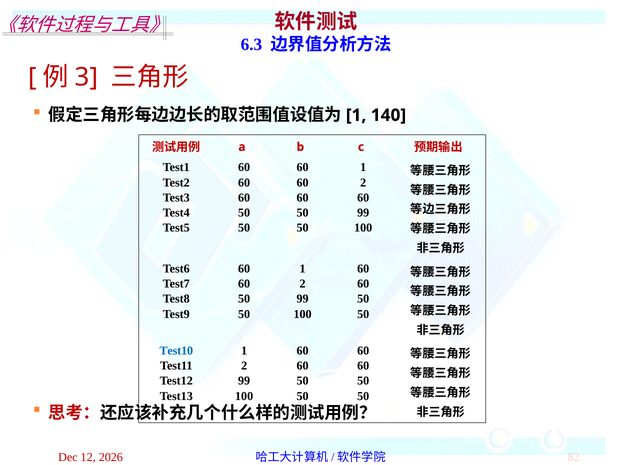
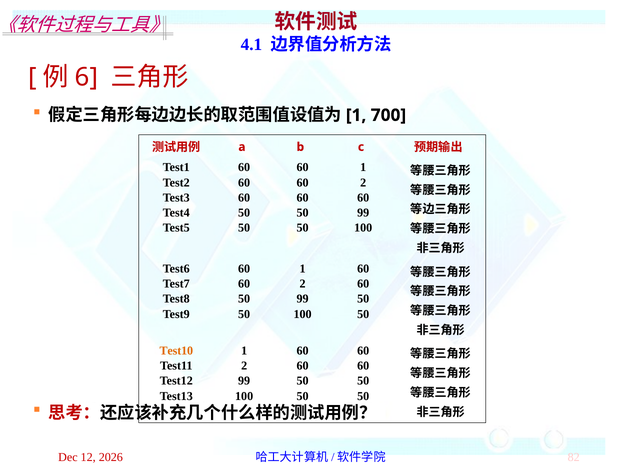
6.3: 6.3 -> 4.1 (251, 45)
3: 3 -> 6 (86, 77)
140: 140 -> 700 (388, 115)
Test10 colour: blue -> orange (176, 351)
